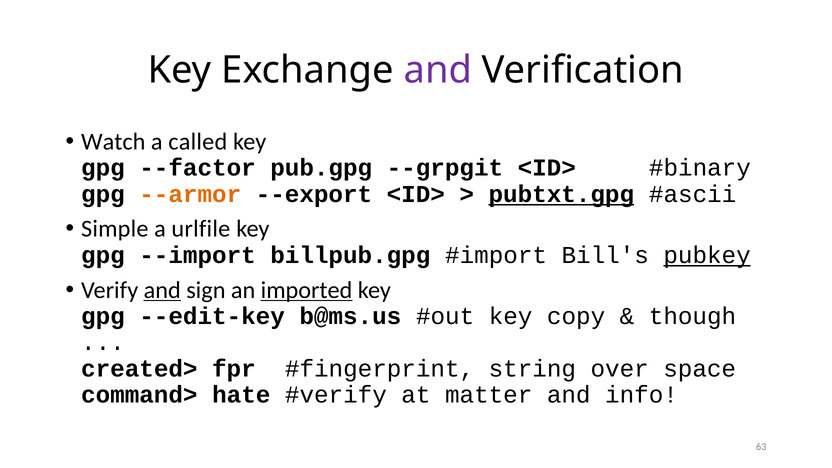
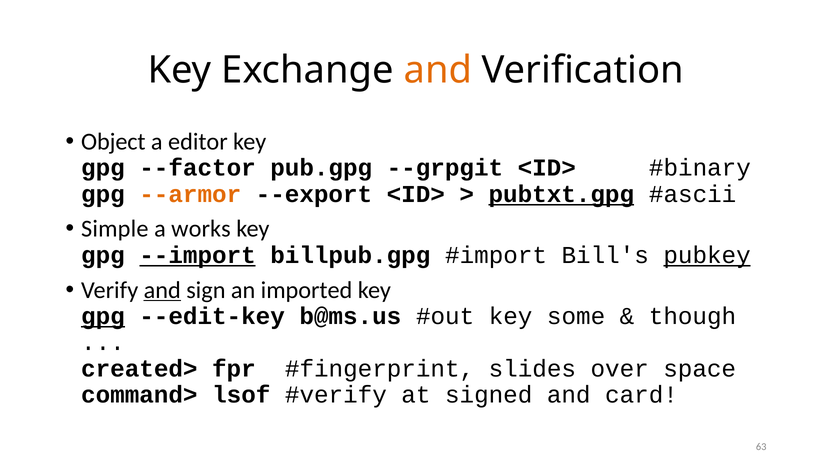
and colour: purple -> orange (438, 70)
Watch: Watch -> Object (113, 142)
called: called -> editor (198, 142)
urlfile: urlfile -> works (201, 229)
--import underline: none -> present (198, 255)
imported underline: present -> none (307, 290)
gpg underline: none -> present (103, 316)
copy: copy -> some (576, 316)
string: string -> slides (532, 369)
hate: hate -> lsof (241, 395)
matter: matter -> signed (489, 395)
info: info -> card (641, 395)
